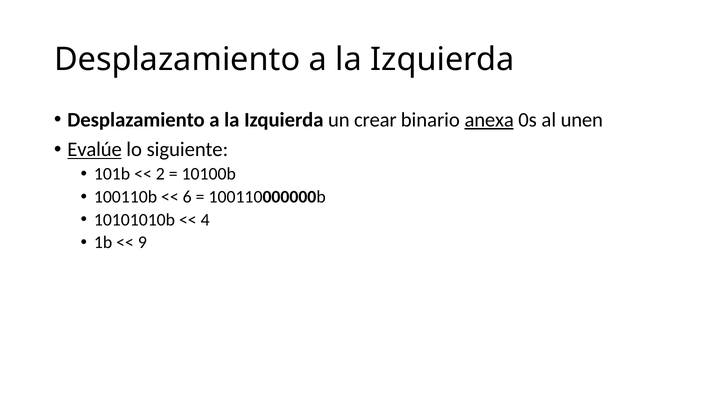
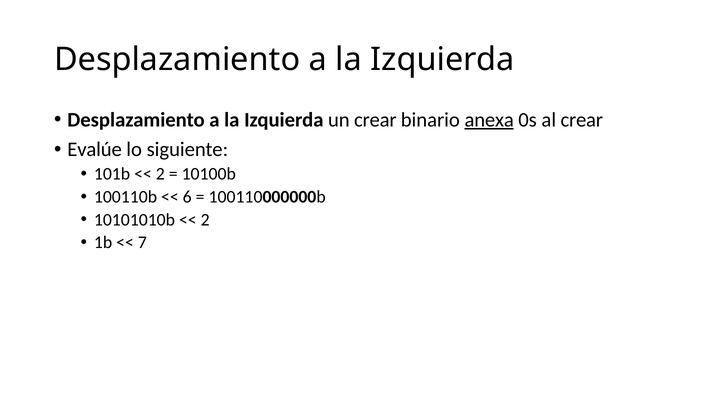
al unen: unen -> crear (582, 120)
Evalúe underline: present -> none (95, 150)
4: 4 -> 2 (205, 220)
9: 9 -> 7 (142, 242)
